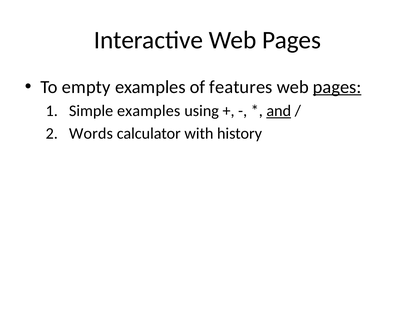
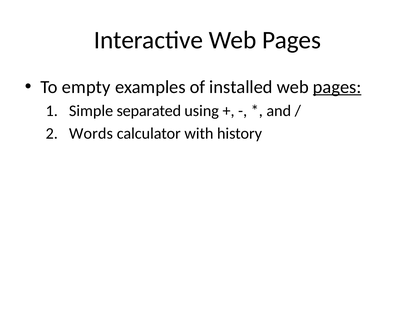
features: features -> installed (241, 87)
Simple examples: examples -> separated (149, 111)
and underline: present -> none (279, 111)
